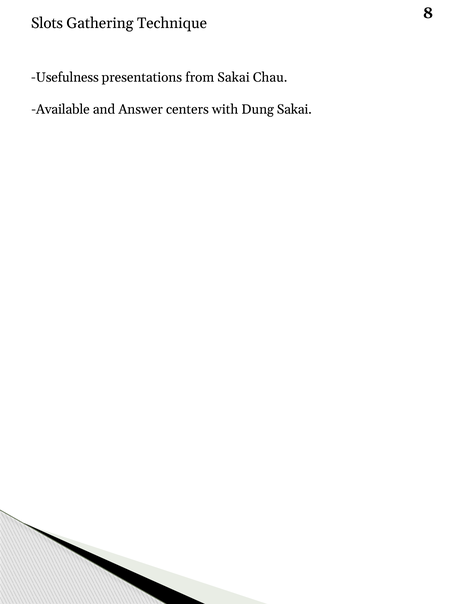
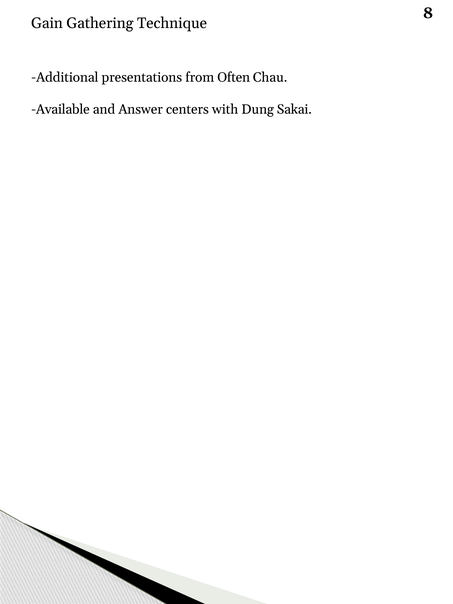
Slots: Slots -> Gain (47, 23)
Usefulness: Usefulness -> Additional (65, 77)
from Sakai: Sakai -> Often (234, 77)
